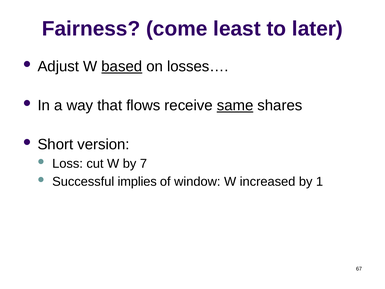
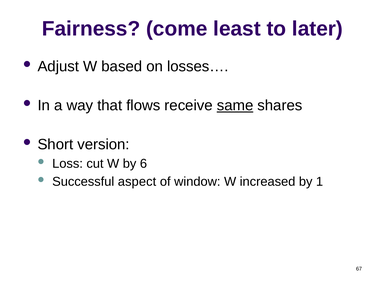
based underline: present -> none (122, 66)
7: 7 -> 6 (144, 163)
implies: implies -> aspect (137, 181)
